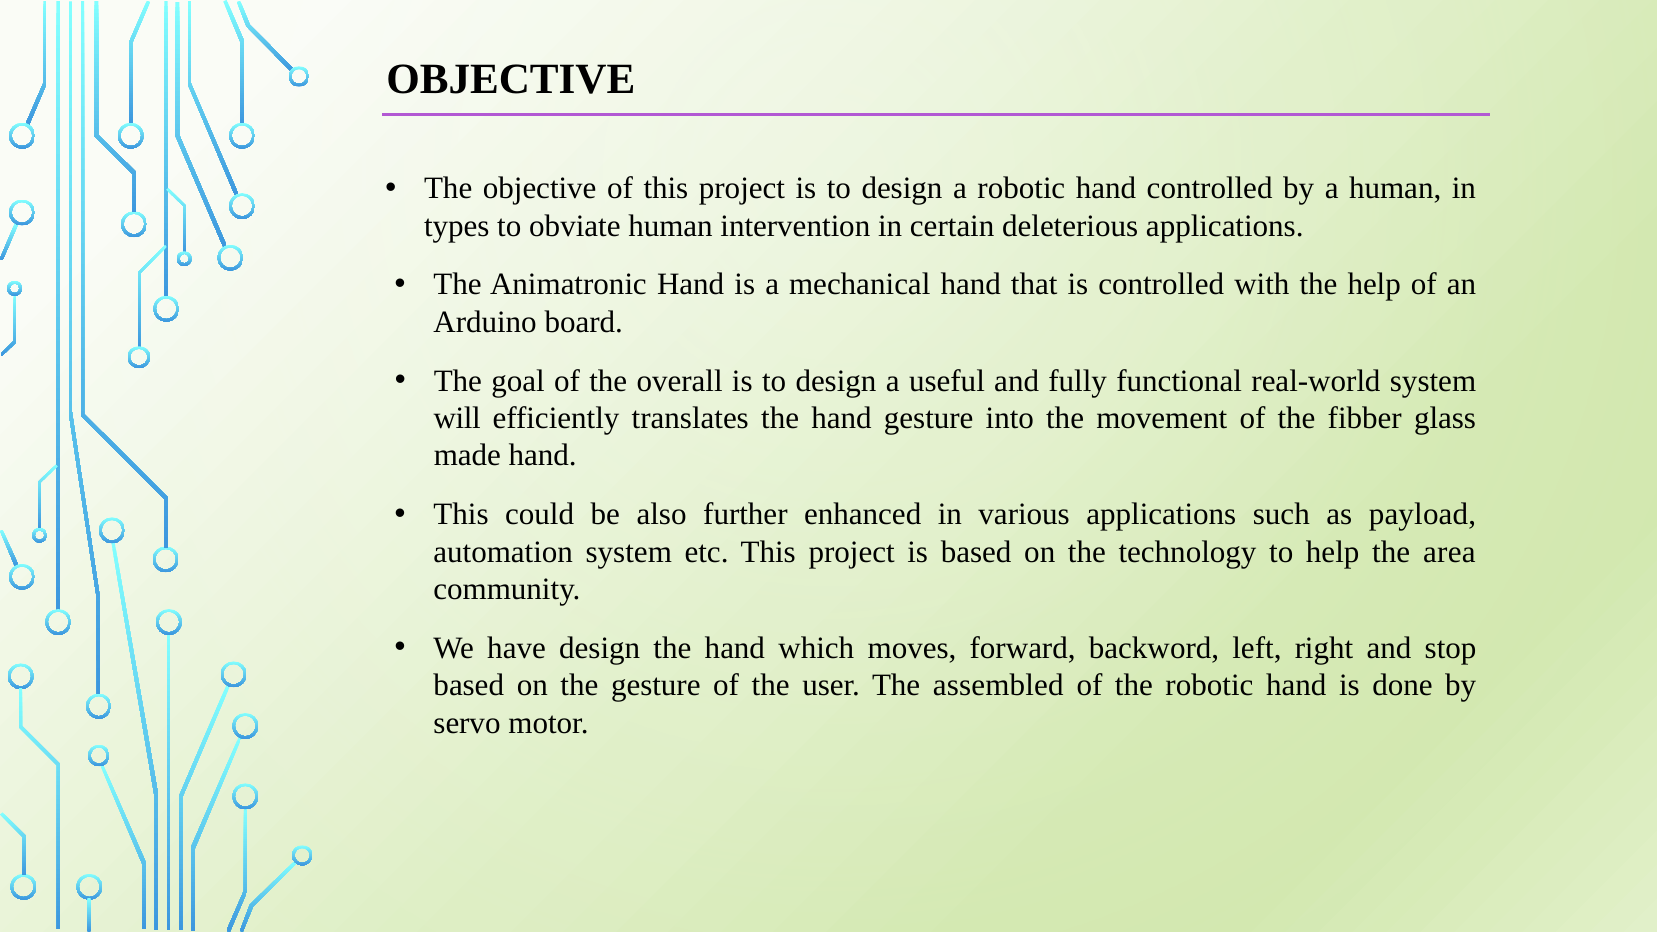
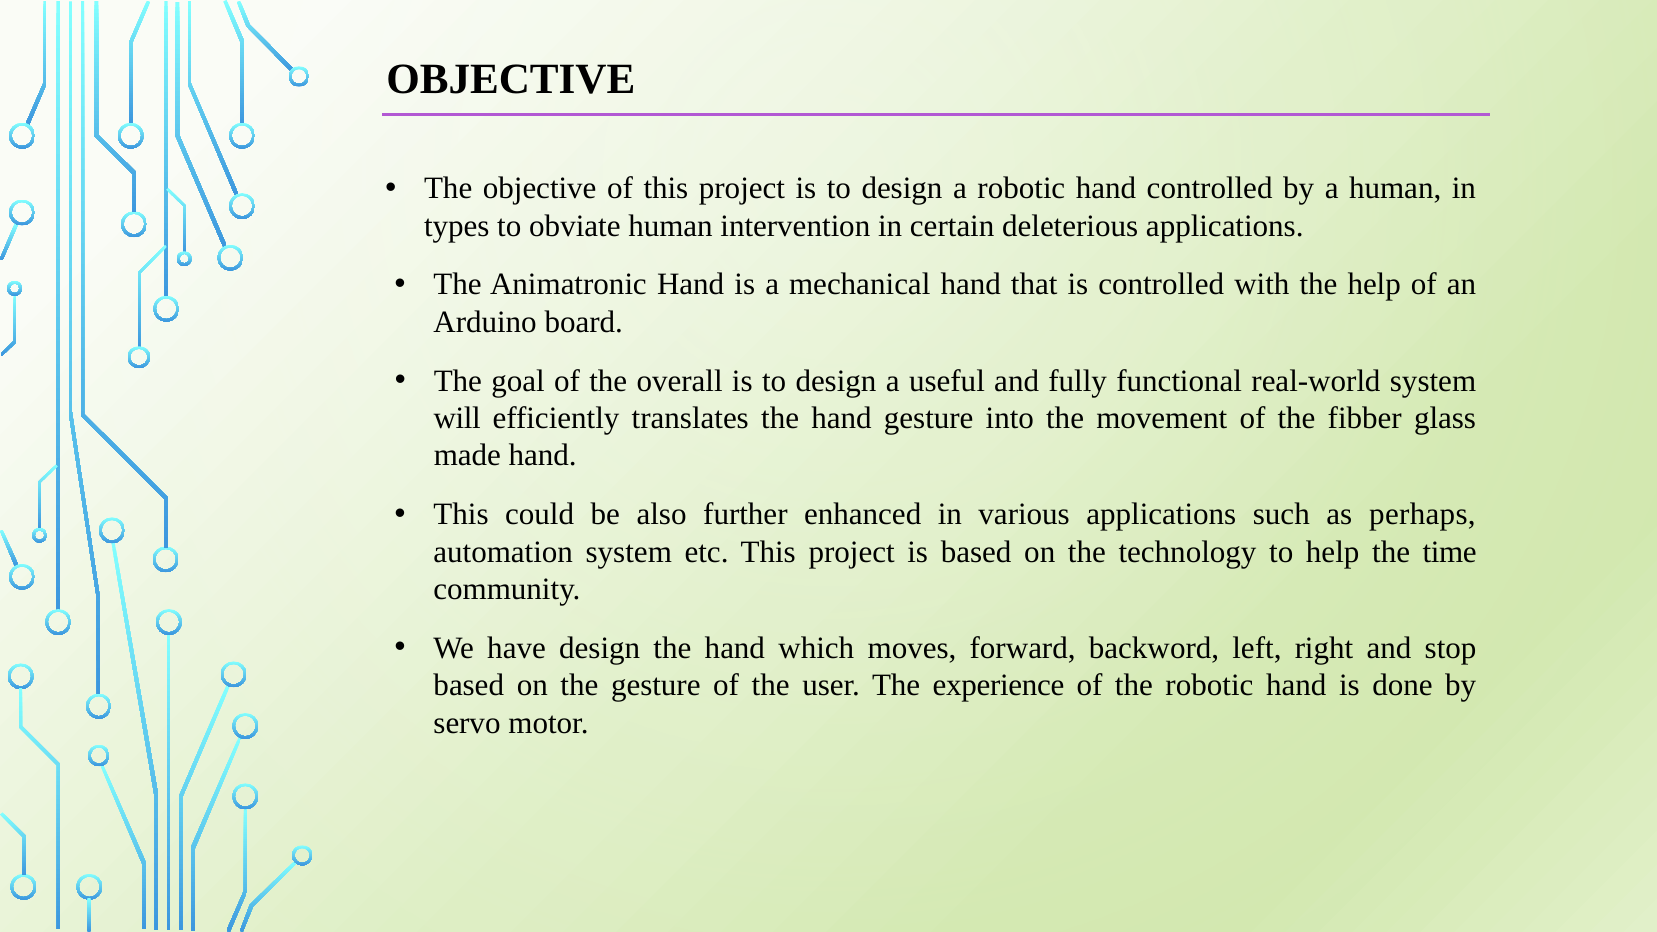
payload: payload -> perhaps (1422, 515)
area: area -> time (1450, 552)
assembled: assembled -> experience (999, 686)
